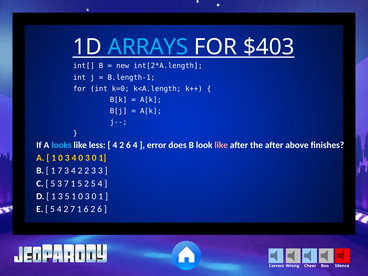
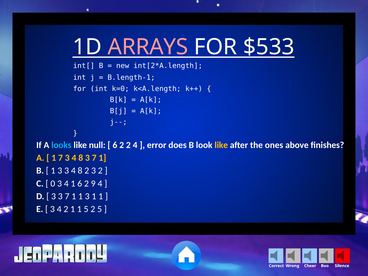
ARRAYS colour: light blue -> pink (148, 47)
$403: $403 -> $533 (269, 47)
less: less -> null (97, 145)
4: 4 -> 6 (115, 145)
6: 6 -> 2 (128, 145)
like colour: pink -> yellow (221, 145)
the after: after -> ones (274, 145)
0: 0 -> 7 (61, 158)
0: 0 -> 8 (81, 158)
0: 0 -> 7 (94, 158)
7: 7 -> 3 (60, 171)
2: 2 -> 8 (80, 171)
3 3: 3 -> 2 (100, 171)
5: 5 -> 0 (53, 183)
7: 7 -> 4 (66, 183)
1 5: 5 -> 6 (80, 183)
2 5: 5 -> 9 (93, 183)
1: 1 -> 3 (54, 196)
5: 5 -> 7 (67, 196)
0: 0 -> 1 (81, 196)
0: 0 -> 1 (94, 196)
5: 5 -> 3 (52, 209)
2 7: 7 -> 1 (73, 209)
1 6: 6 -> 5 (86, 209)
6: 6 -> 5 (100, 209)
